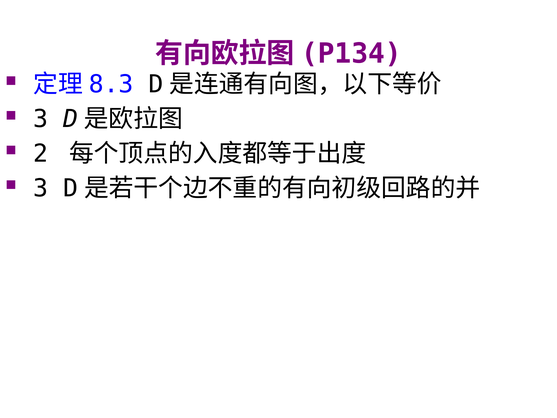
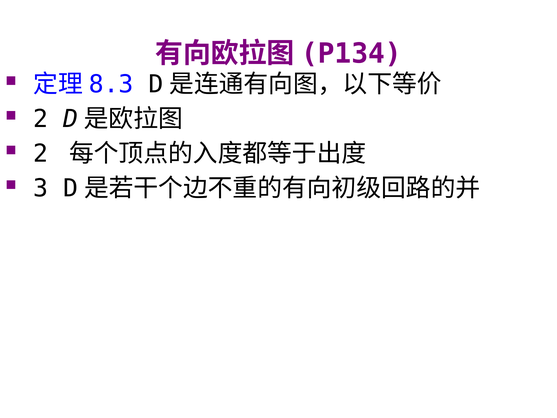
3: 3 -> 2 (41, 119)
